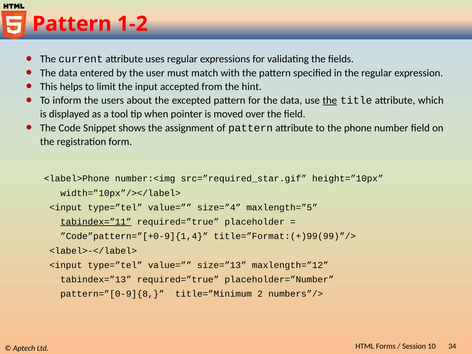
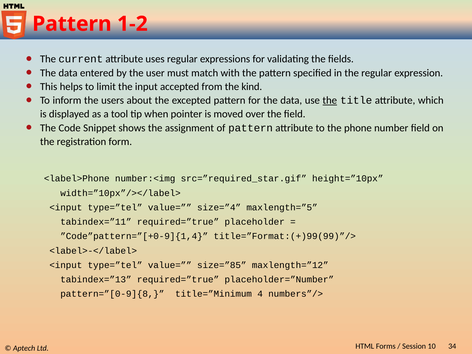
hint: hint -> kind (252, 87)
tabindex=”11 underline: present -> none (96, 222)
size=”13: size=”13 -> size=”85 (222, 265)
2: 2 -> 4 (260, 294)
